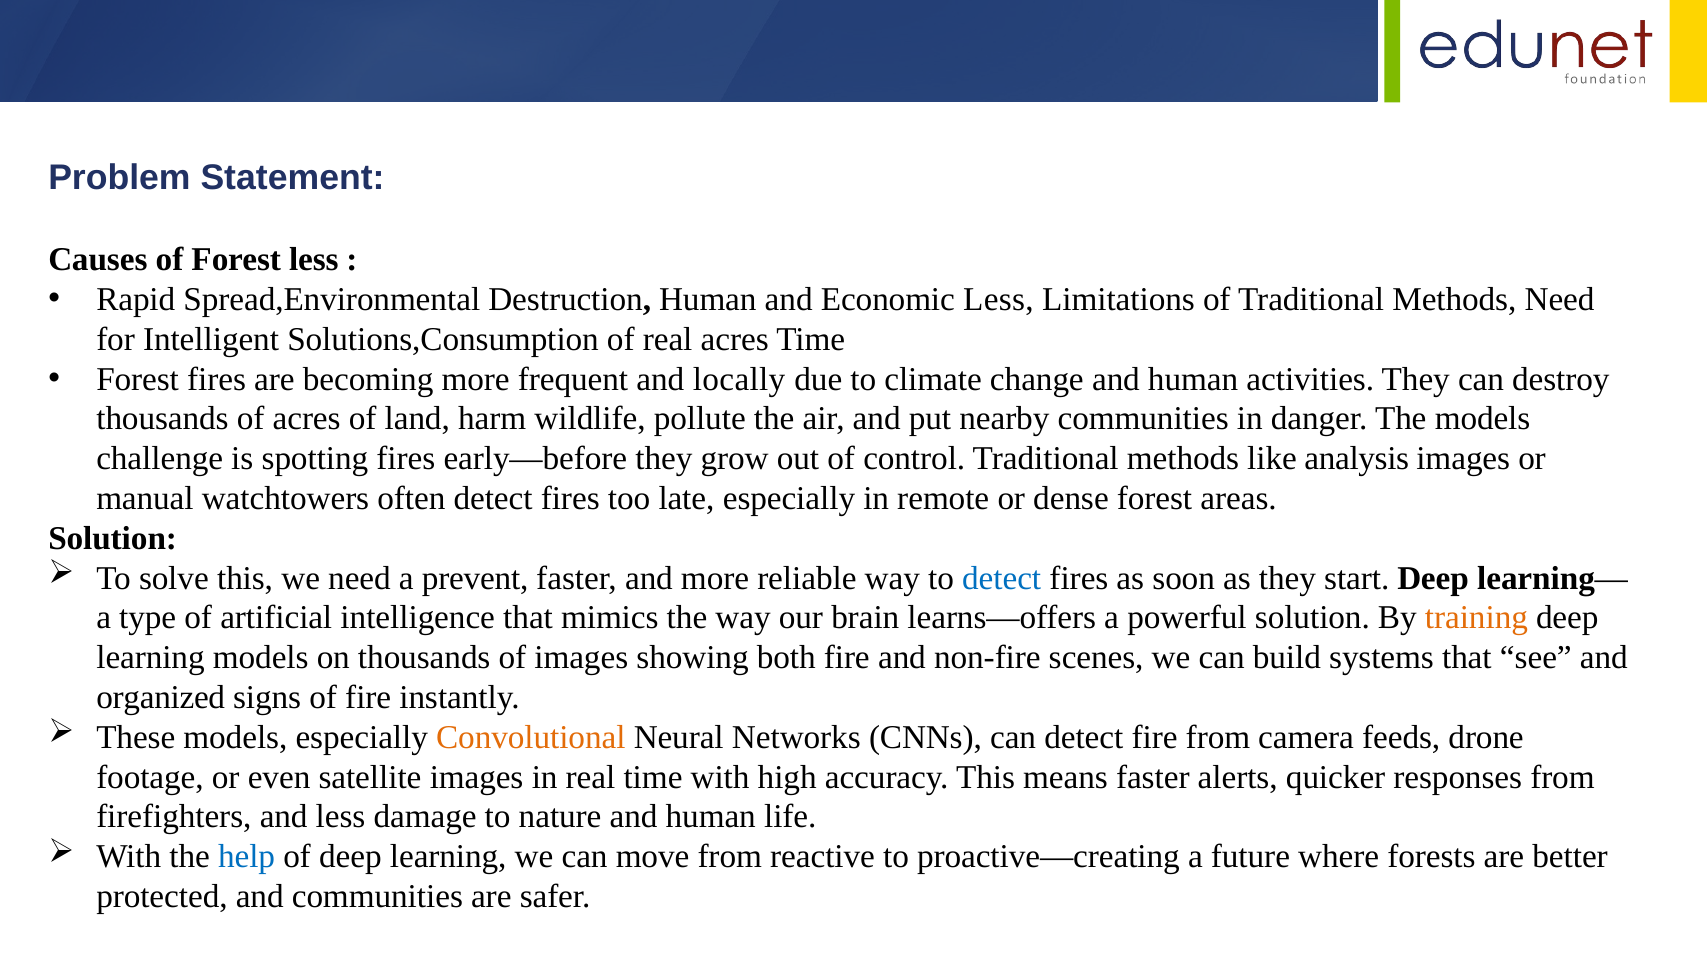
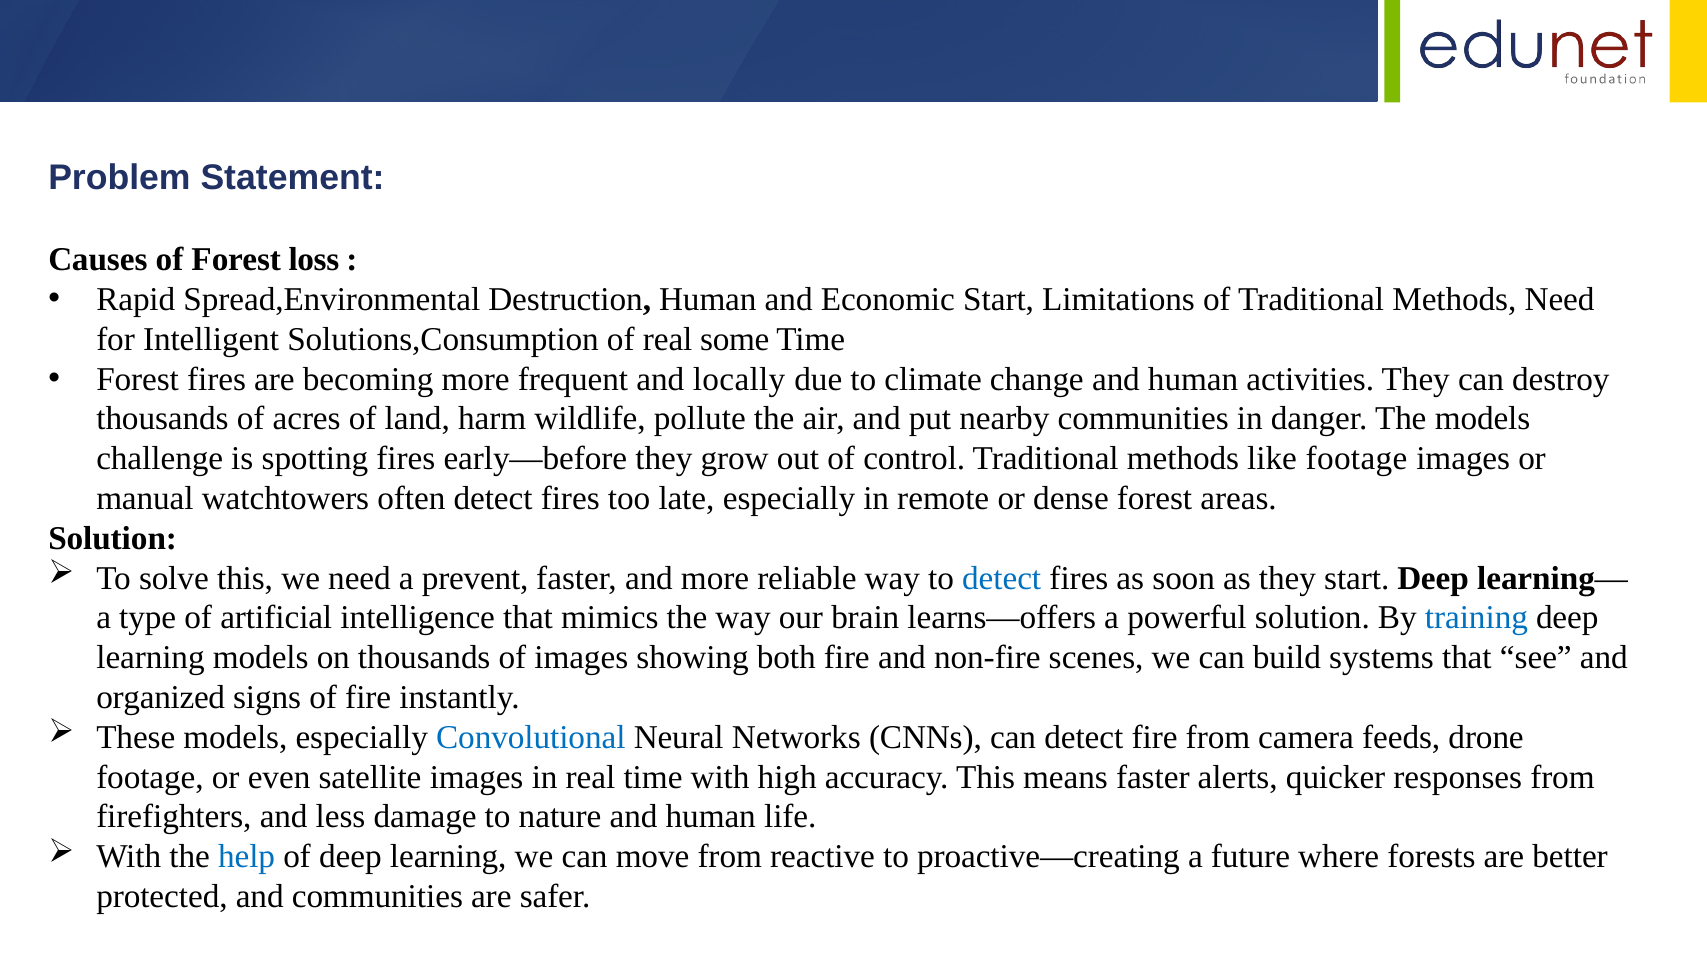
Forest less: less -> loss (314, 260)
Economic Less: Less -> Start (999, 300)
real acres: acres -> some (735, 339)
like analysis: analysis -> footage (1356, 459)
training colour: orange -> blue (1476, 618)
Convolutional colour: orange -> blue (531, 738)
